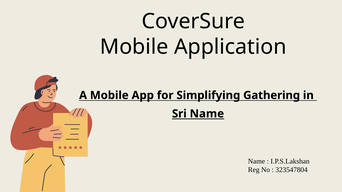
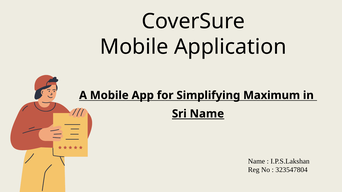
Gathering: Gathering -> Maximum (272, 95)
